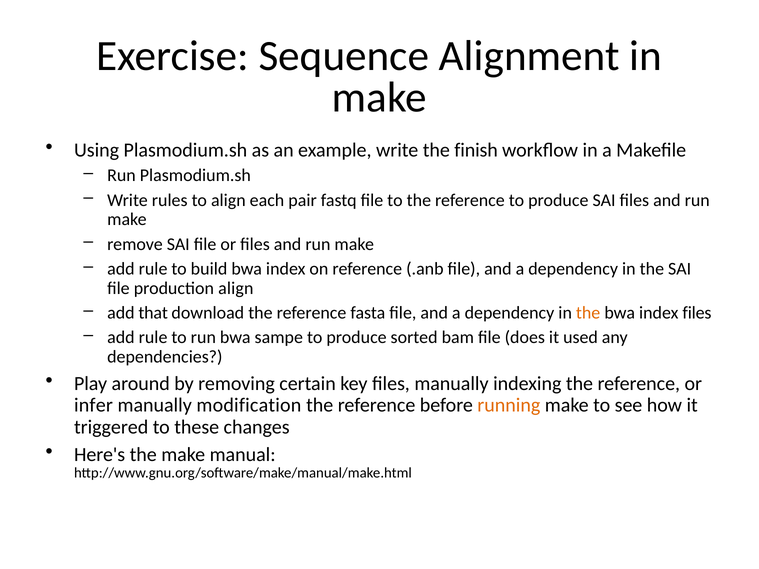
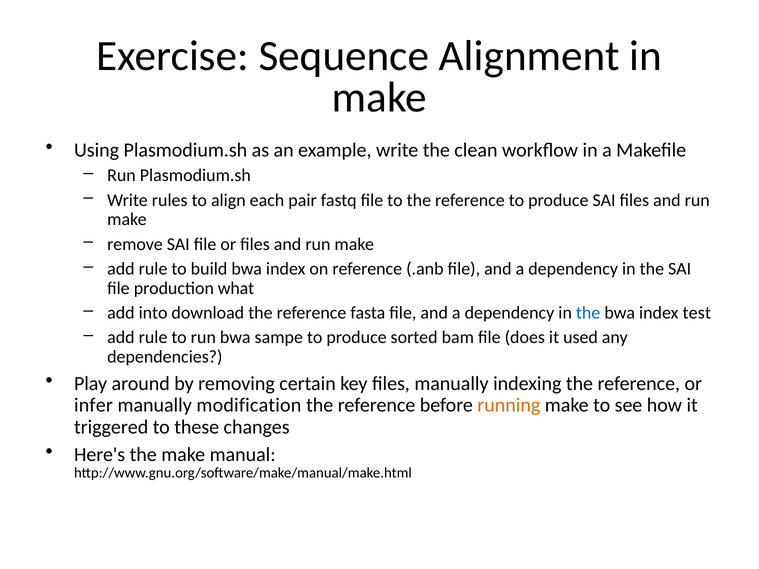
finish: finish -> clean (476, 150)
production align: align -> what (236, 288)
that: that -> into (153, 313)
the colour: orange -> blue (588, 313)
index files: files -> test (697, 313)
